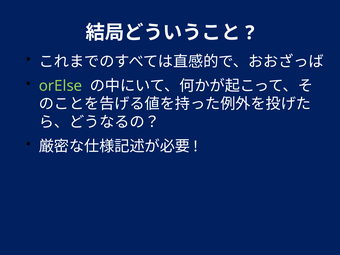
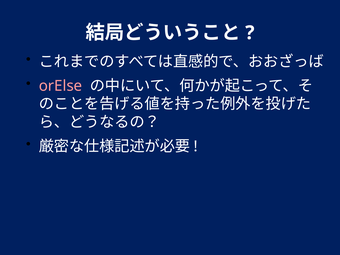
orElse colour: light green -> pink (61, 86)
